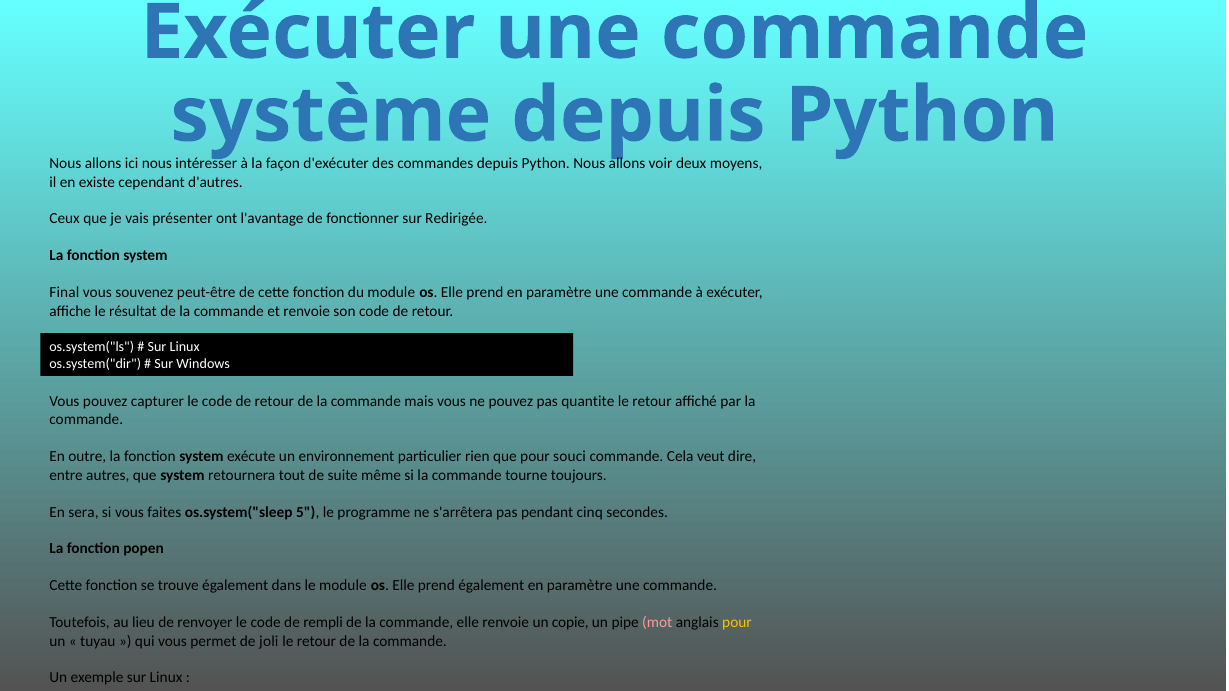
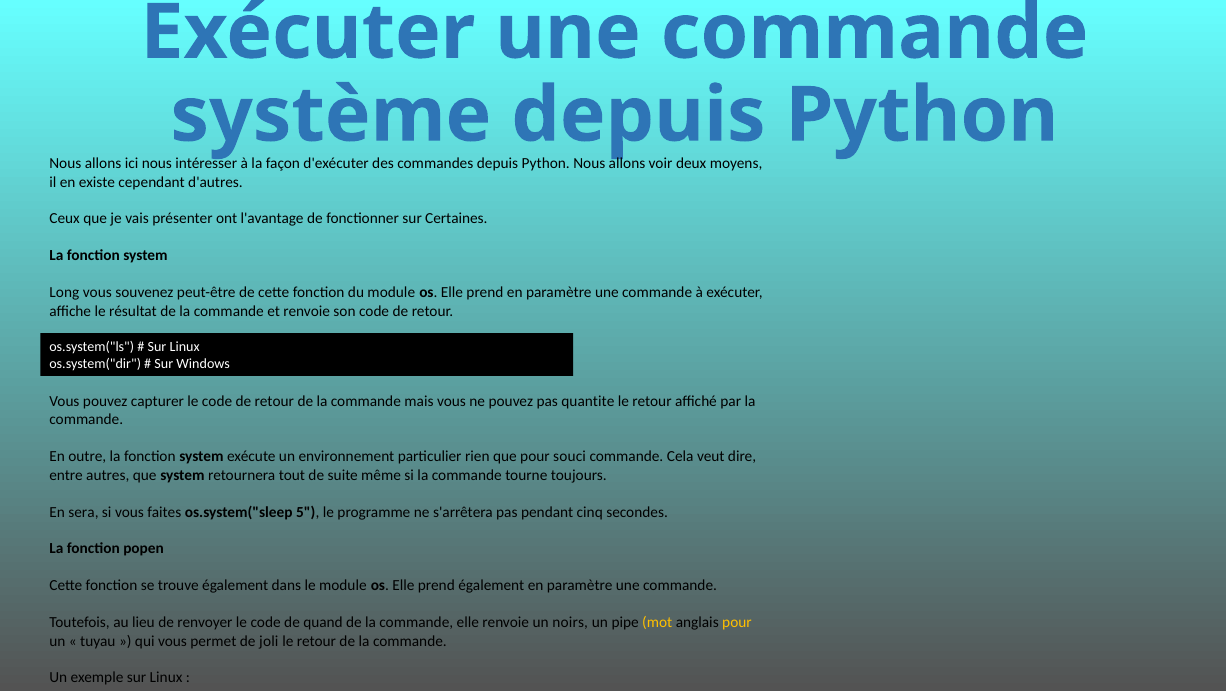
Redirigée: Redirigée -> Certaines (456, 219)
Final: Final -> Long (64, 293)
rempli: rempli -> quand (323, 623)
copie: copie -> noirs (570, 623)
mot colour: pink -> yellow (657, 623)
